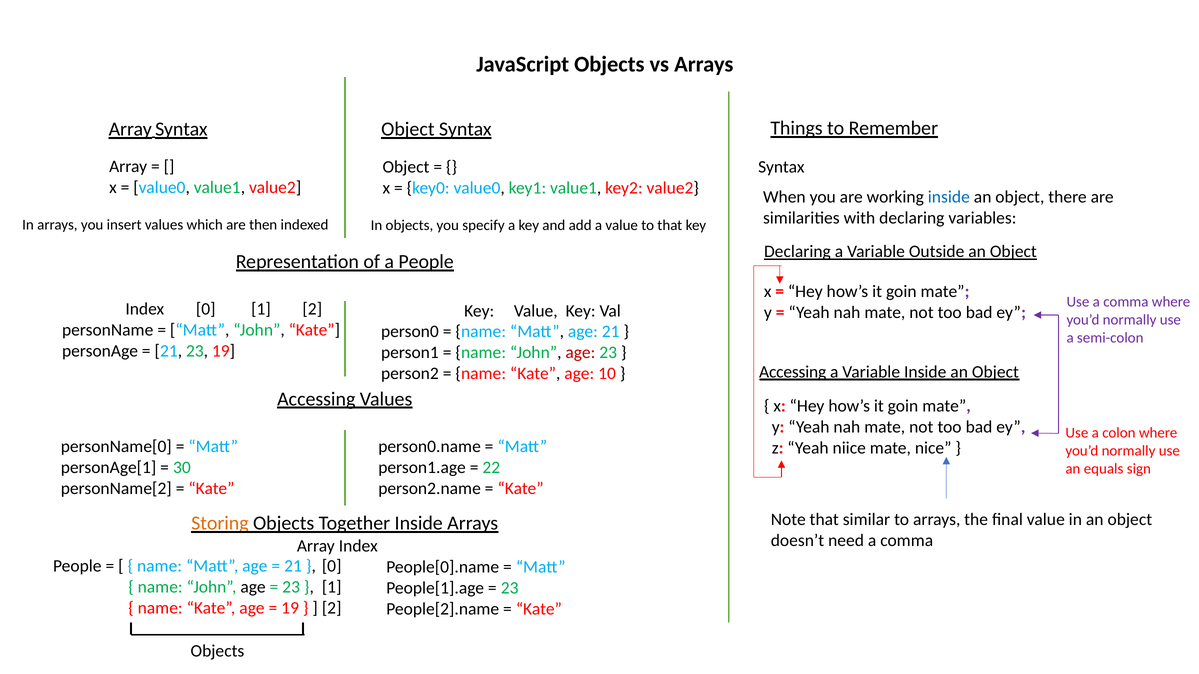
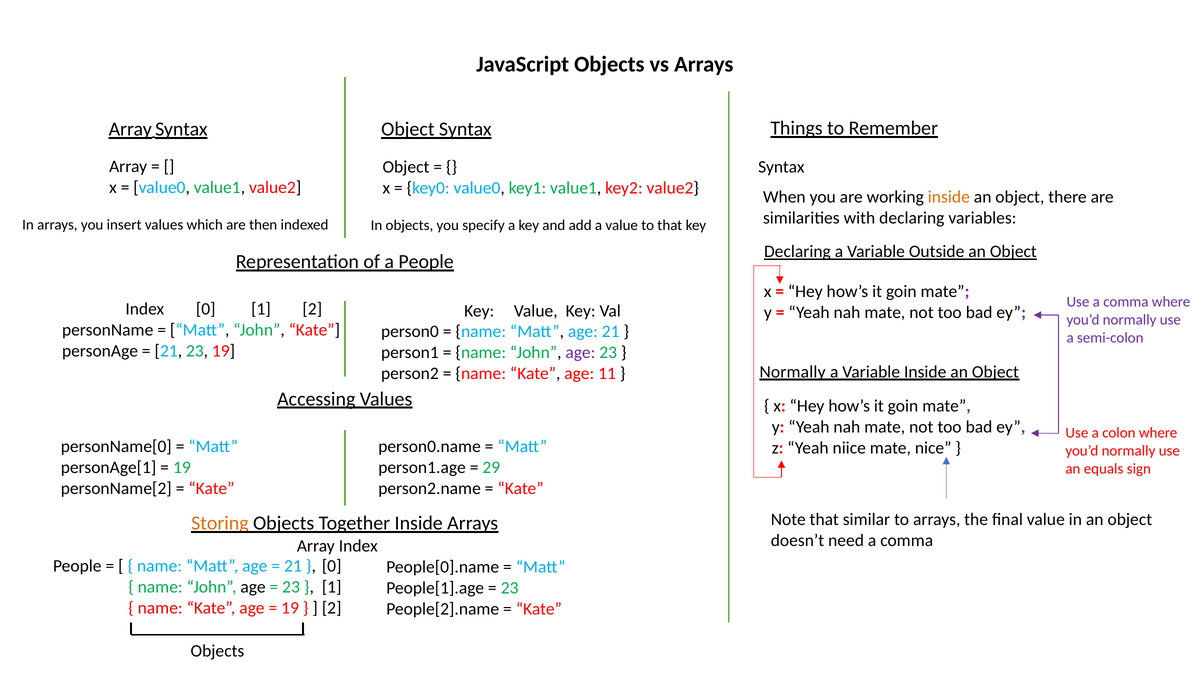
inside colour: blue -> orange (949, 197)
age colour: red -> purple (580, 353)
Accessing: Accessing -> Normally (793, 372)
10: 10 -> 11 (607, 374)
30: 30 -> 19 (182, 468)
22: 22 -> 29 (491, 468)
